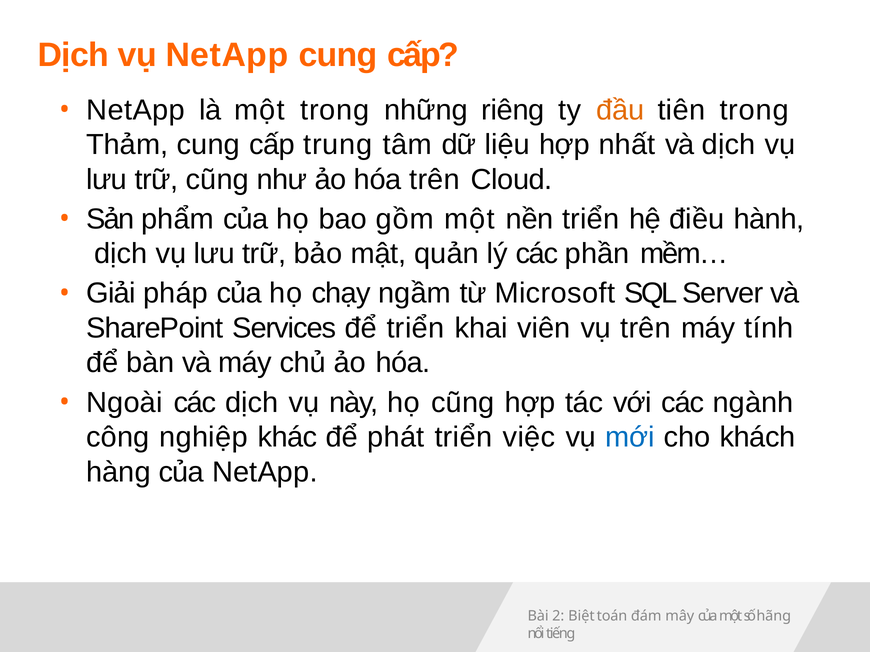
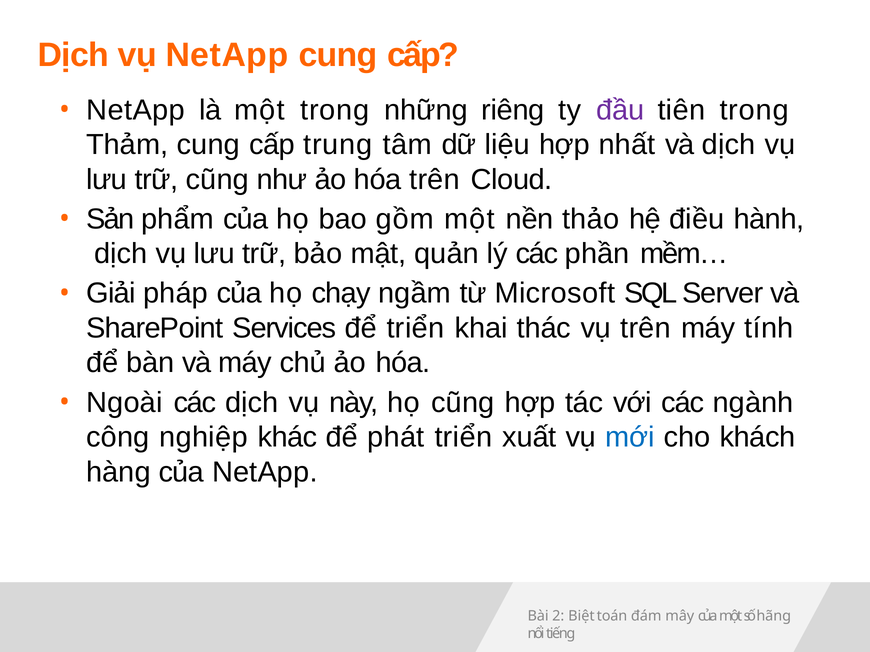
đầu colour: orange -> purple (620, 110)
nền triển: triển -> thảo (591, 219)
viên: viên -> thác (544, 328)
việc: việc -> xuất (529, 438)
